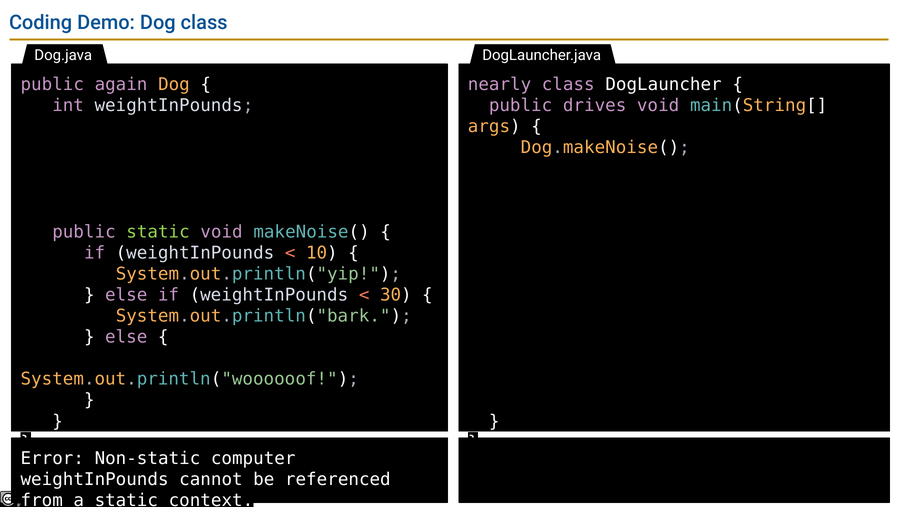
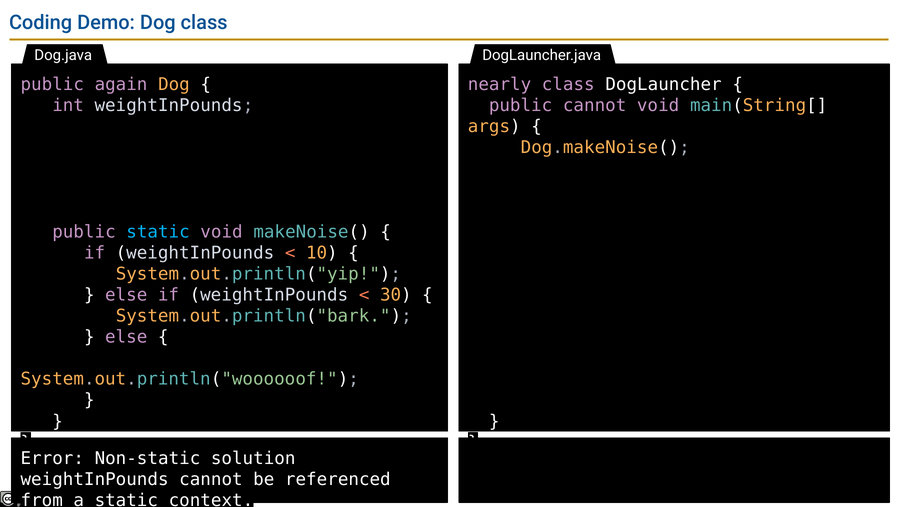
public drives: drives -> cannot (595, 106)
static colour: light green -> light blue (158, 232)
computer: computer -> solution (253, 459)
